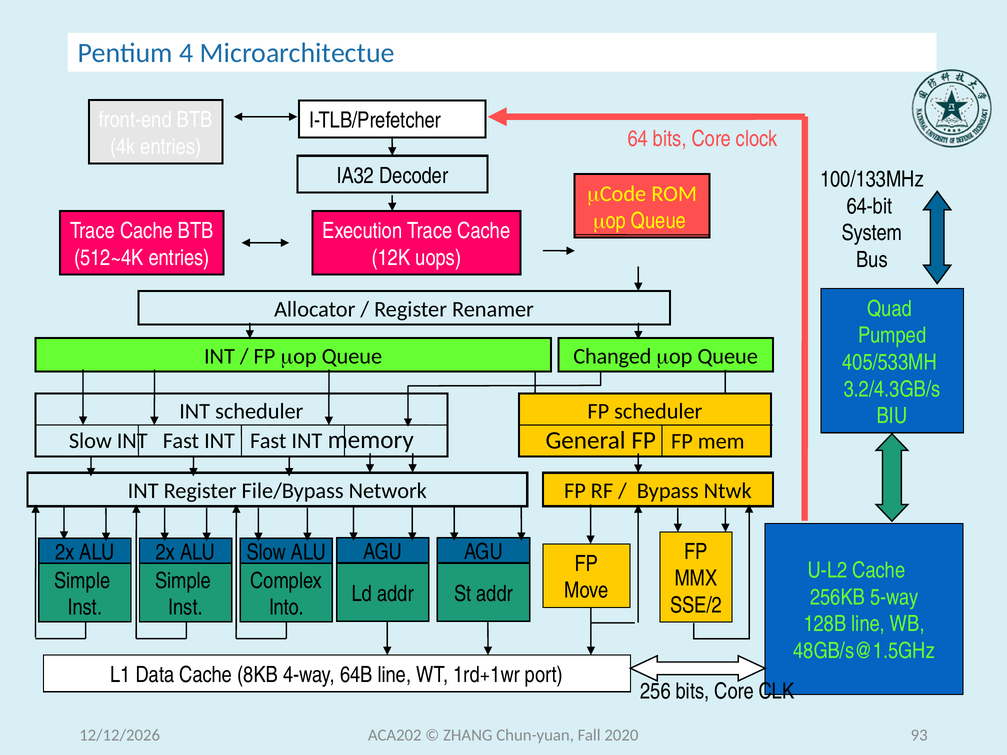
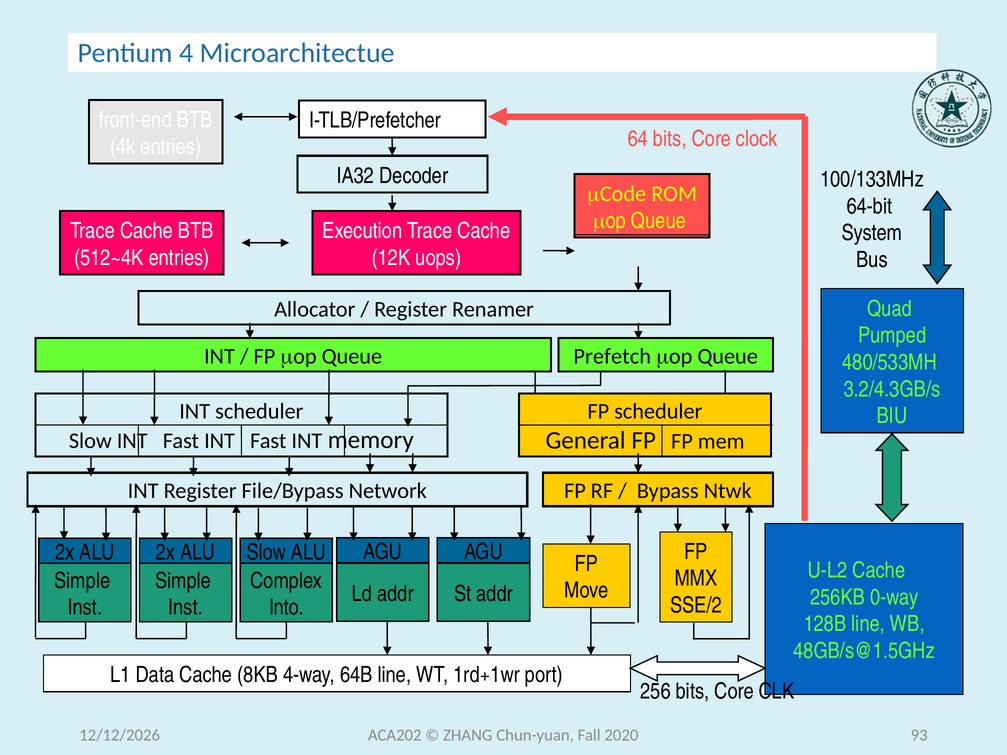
Changed: Changed -> Prefetch (612, 356)
405/533MH: 405/533MH -> 480/533MH (890, 362)
5-way: 5-way -> 0-way (894, 597)
